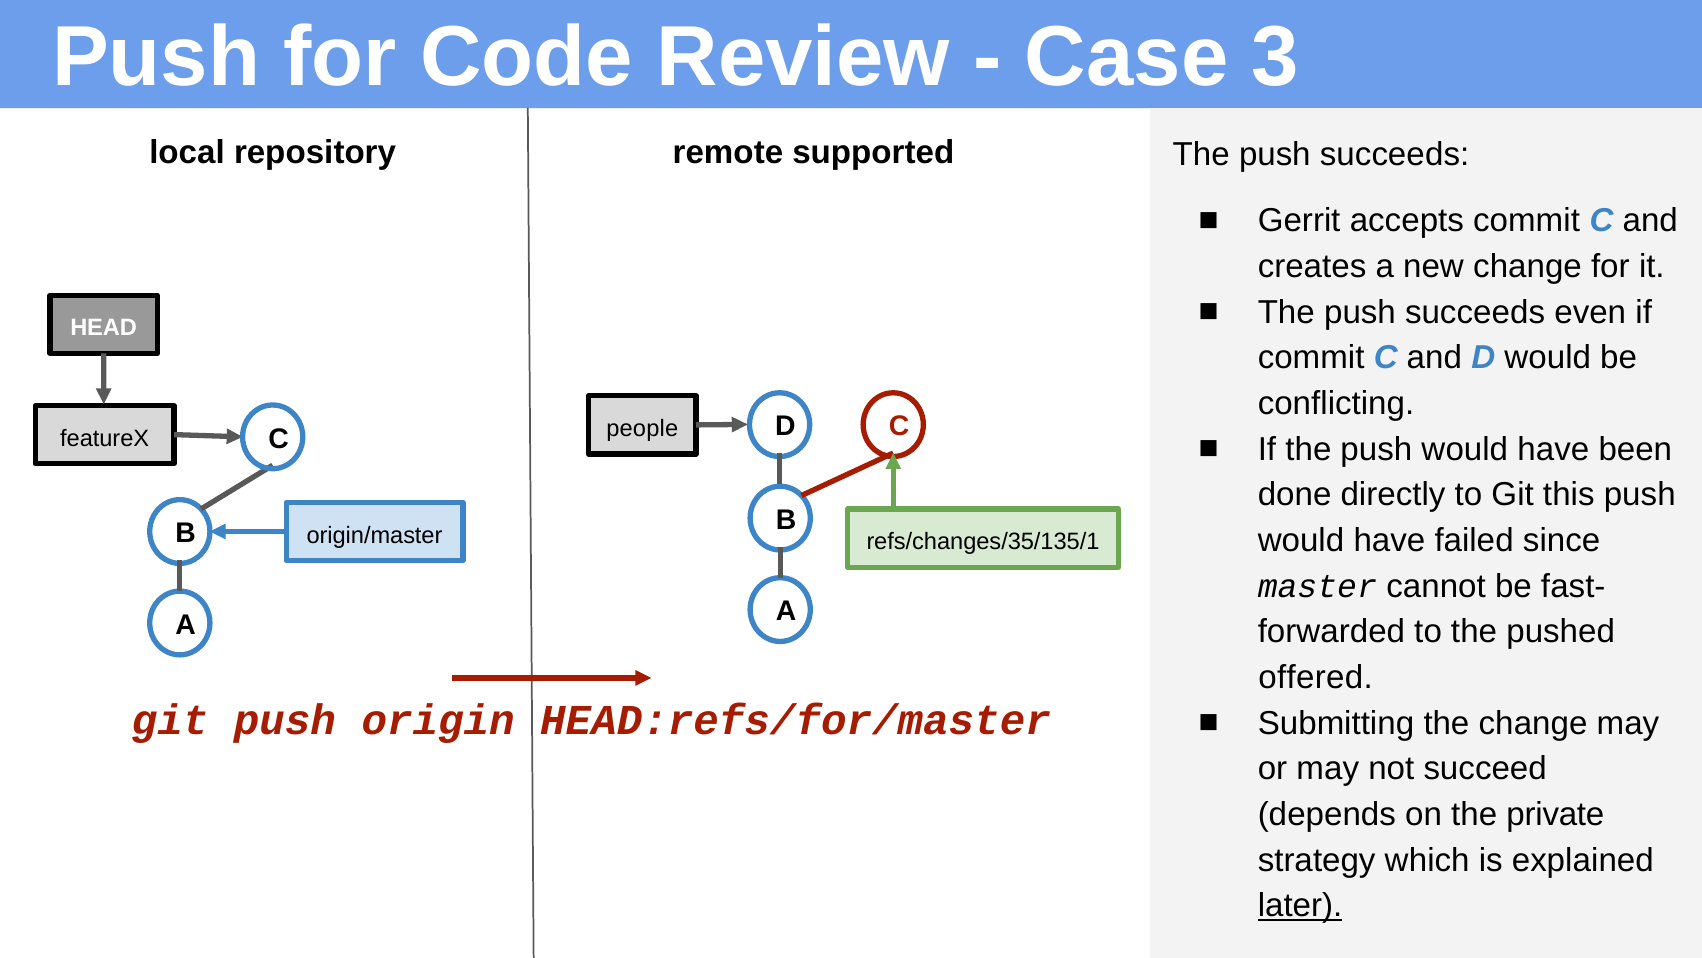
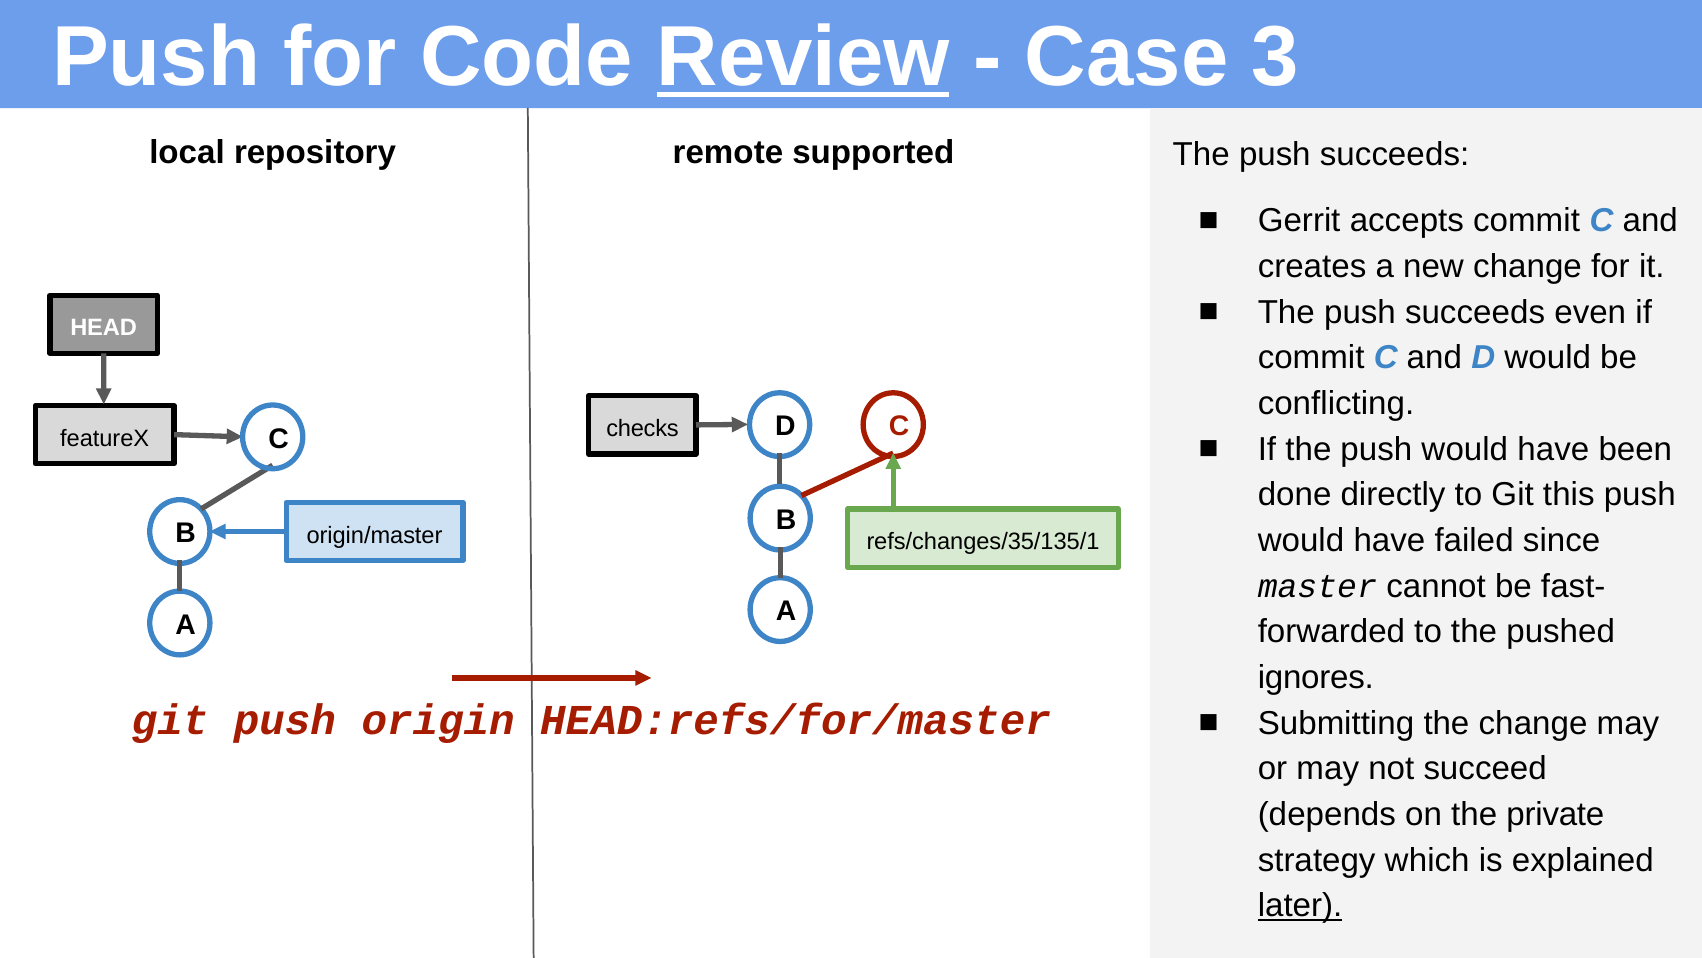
Review underline: none -> present (803, 58)
people: people -> checks (642, 428)
offered: offered -> ignores (1316, 677)
